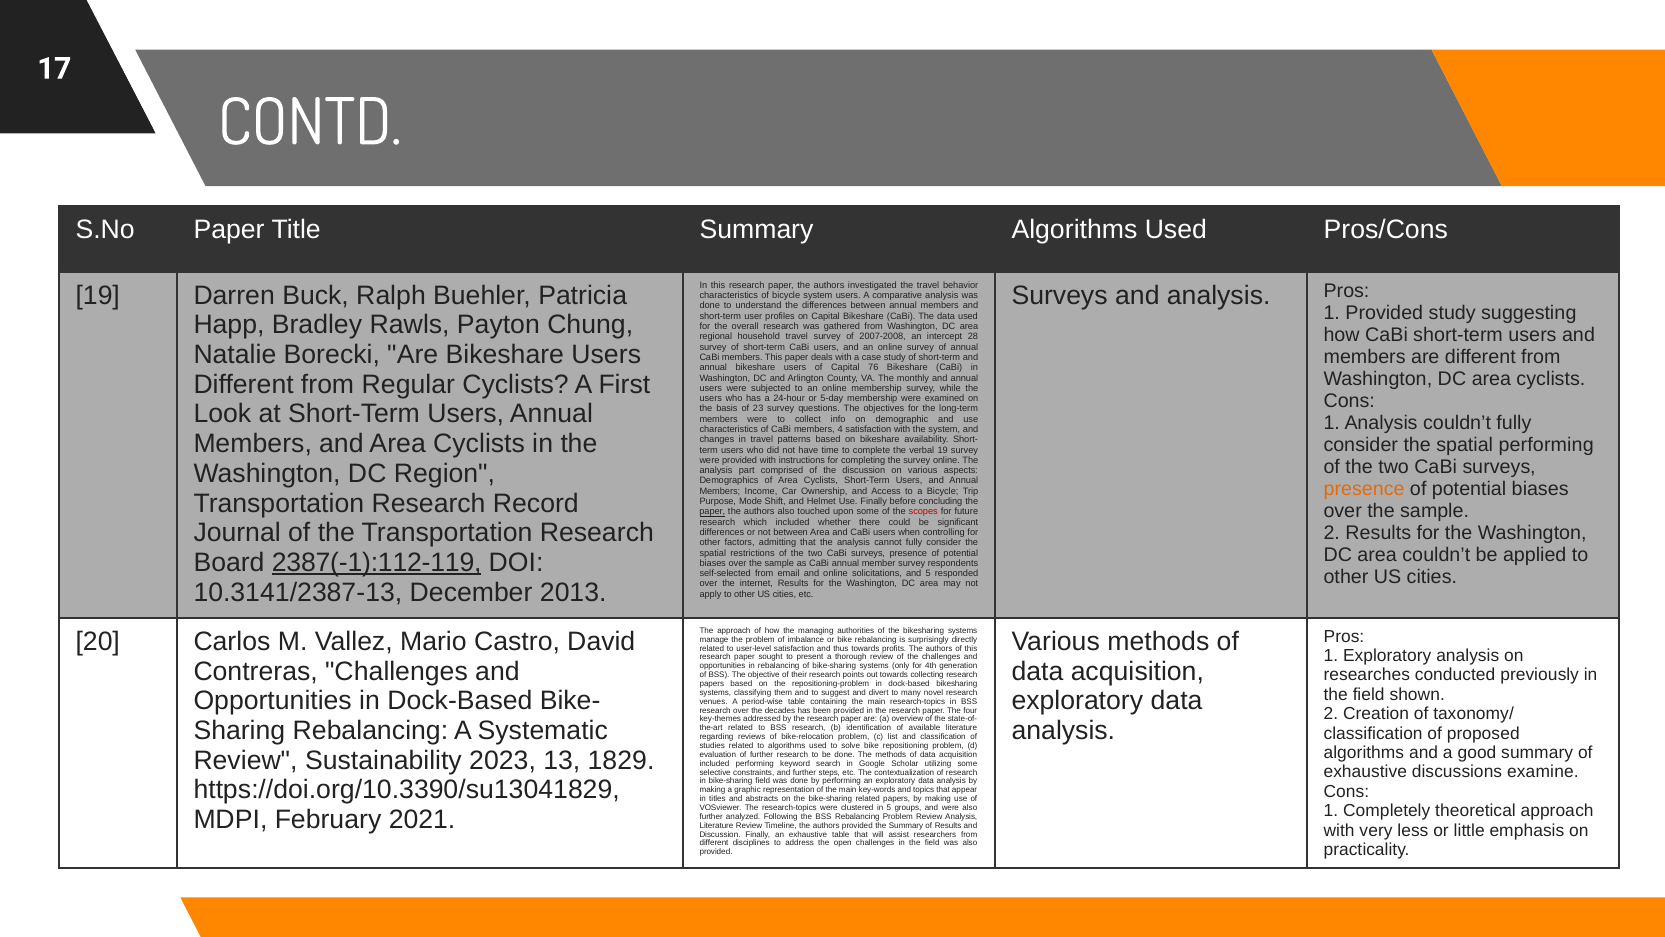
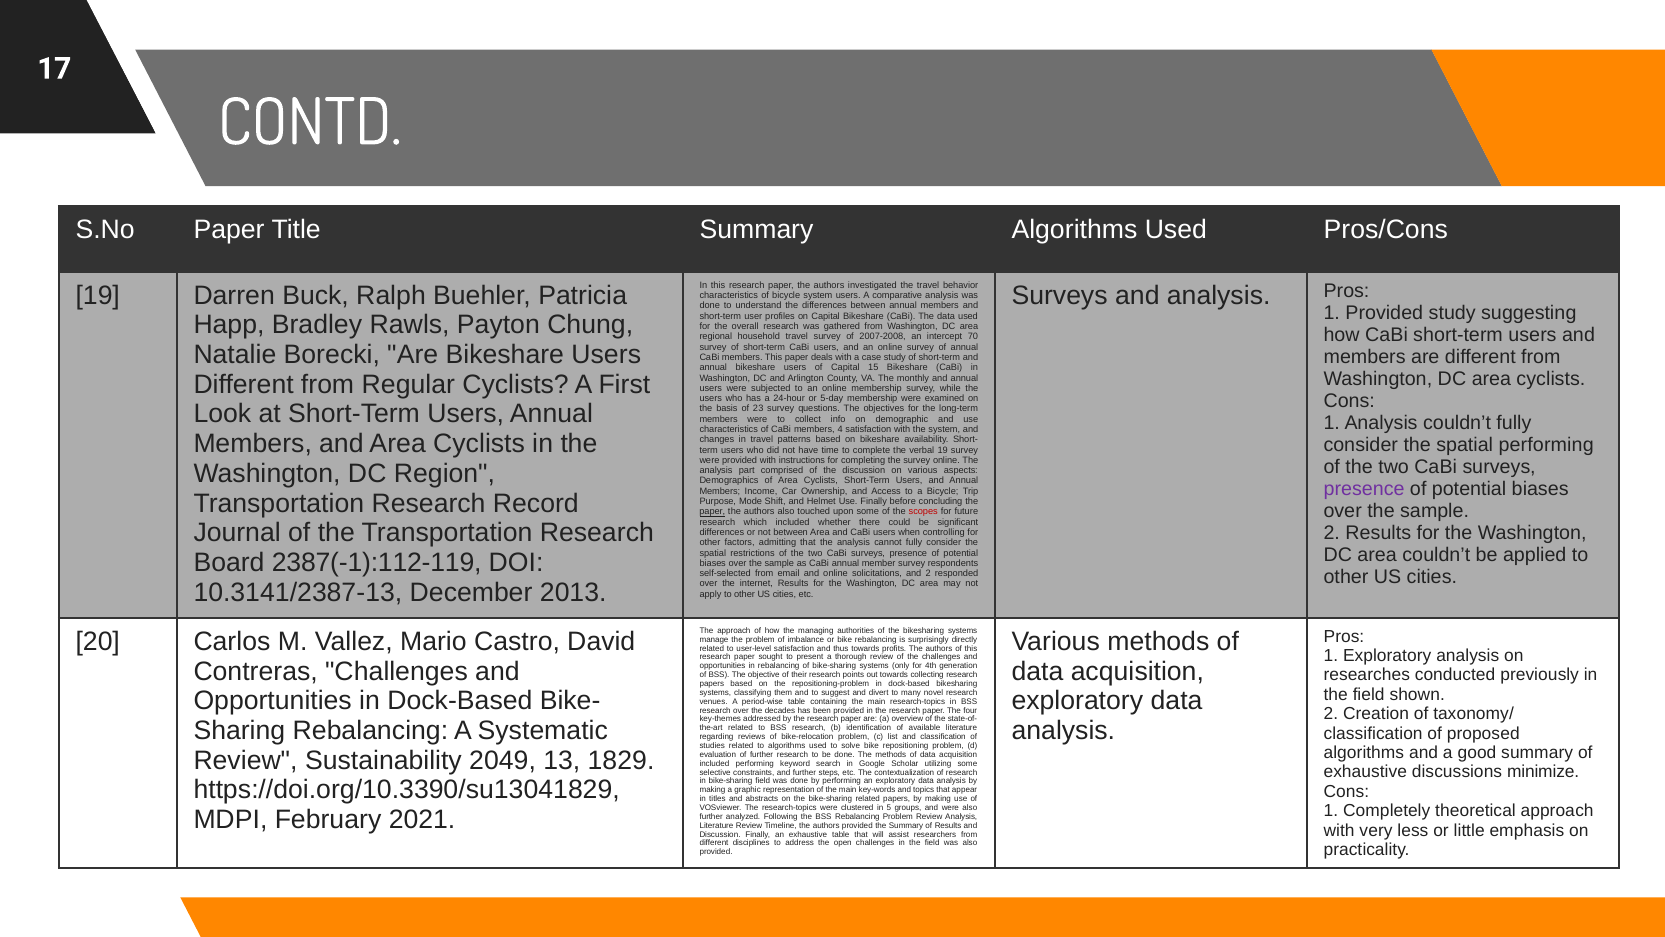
28: 28 -> 70 (973, 337)
76: 76 -> 15 (873, 368)
presence colour: orange -> purple (1364, 489)
2387(-1):112-119 underline: present -> none (377, 562)
and 5: 5 -> 2 (928, 573)
2023: 2023 -> 2049 (503, 760)
examine: examine -> minimize (1543, 772)
